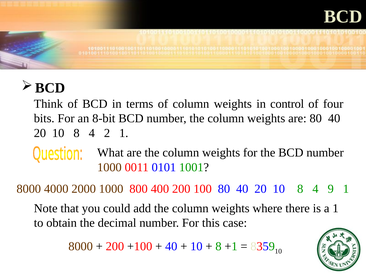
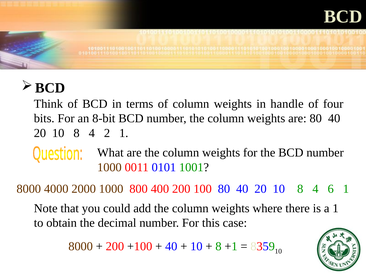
control: control -> handle (287, 104)
9: 9 -> 6 (331, 189)
